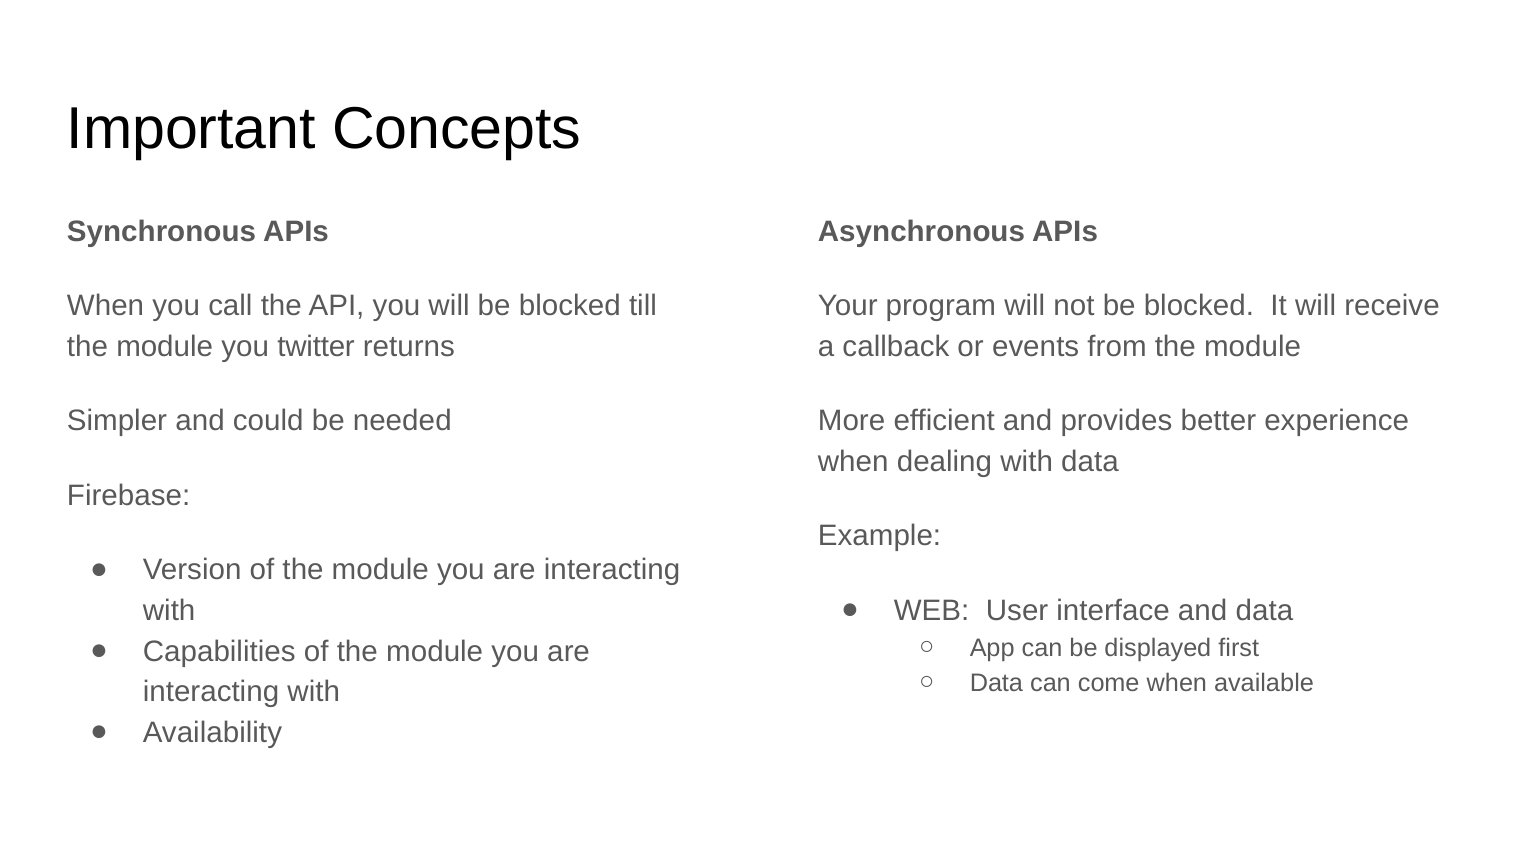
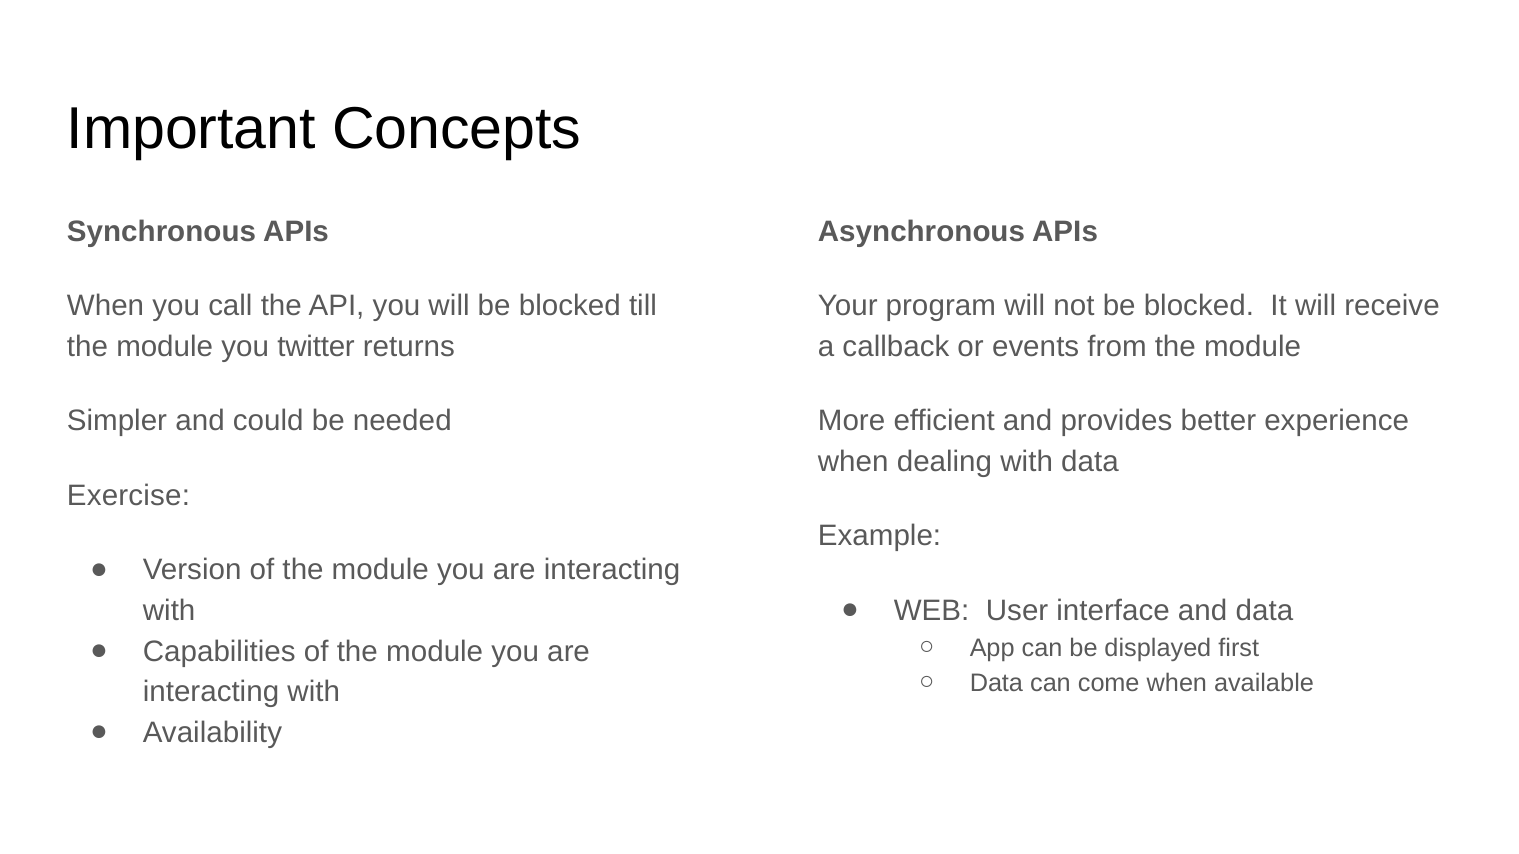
Firebase: Firebase -> Exercise (128, 496)
